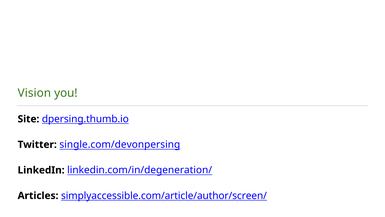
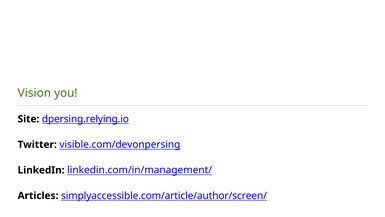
dpersing.thumb.io: dpersing.thumb.io -> dpersing.relying.io (85, 119)
single.com/devonpersing: single.com/devonpersing -> visible.com/devonpersing (120, 144)
linkedin.com/in/degeneration/: linkedin.com/in/degeneration/ -> linkedin.com/in/management/ (140, 170)
